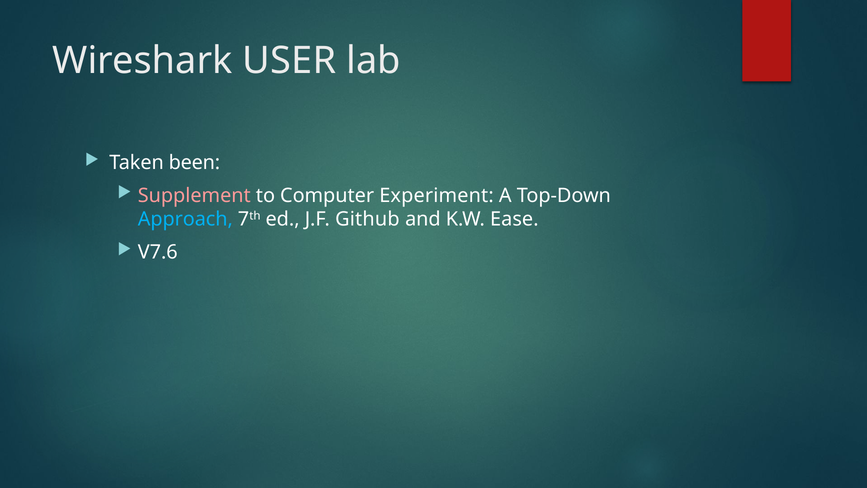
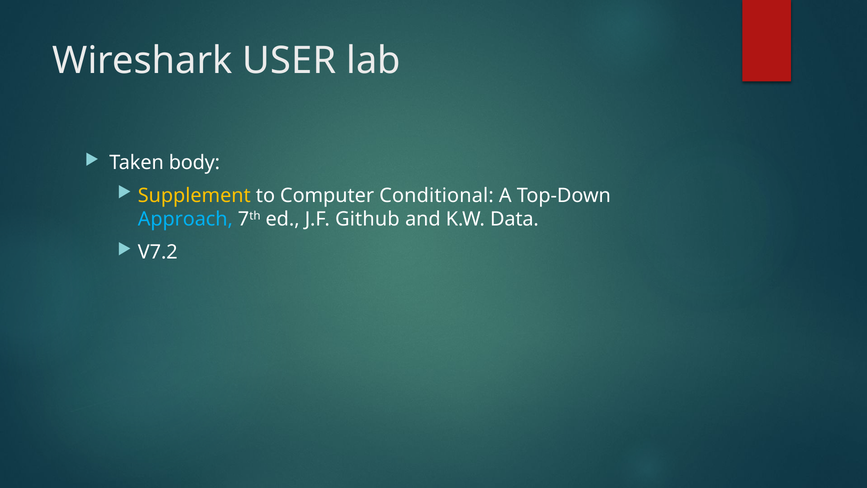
been: been -> body (194, 163)
Supplement colour: pink -> yellow (194, 195)
Experiment: Experiment -> Conditional (437, 195)
Ease: Ease -> Data (514, 219)
V7.6: V7.6 -> V7.2 (158, 252)
